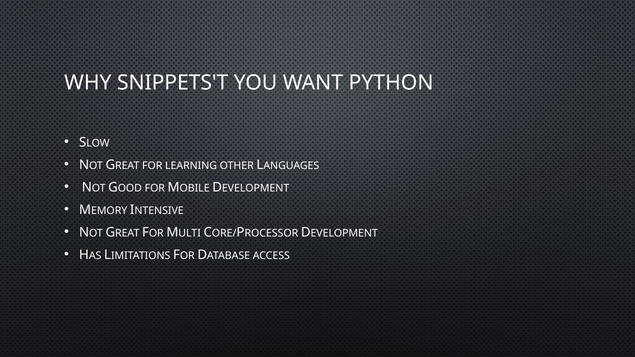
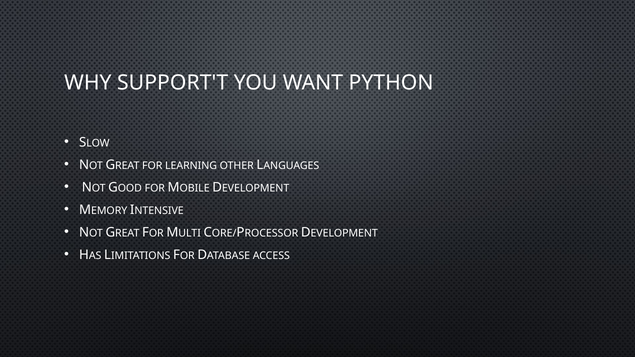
SNIPPETS'T: SNIPPETS'T -> SUPPORT'T (173, 83)
